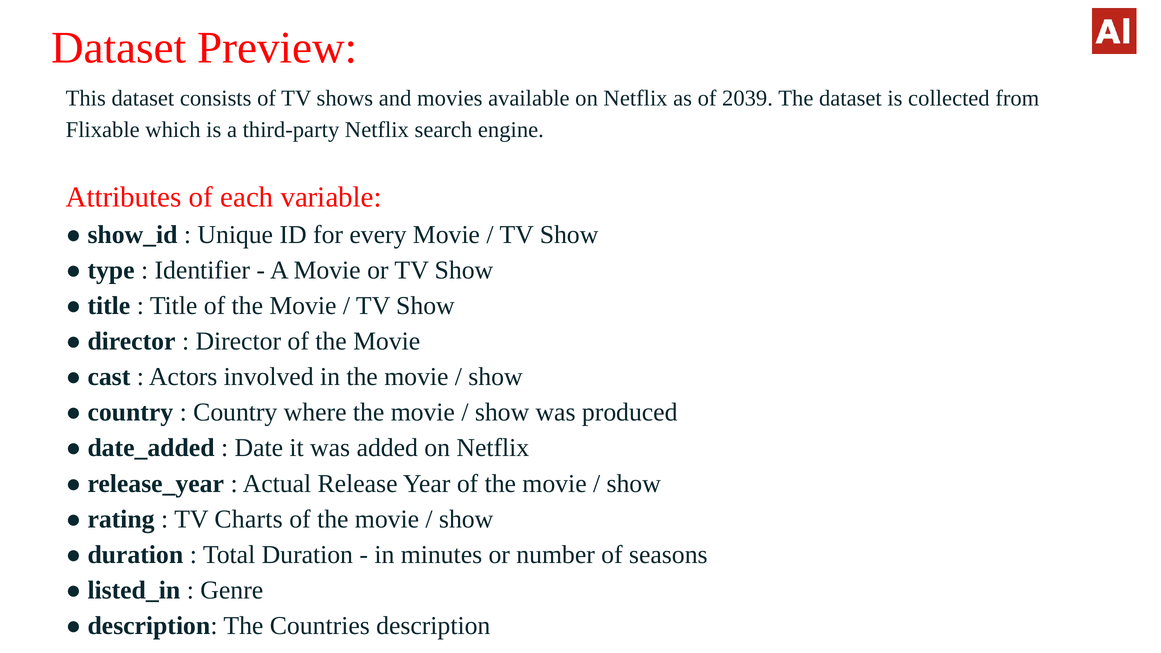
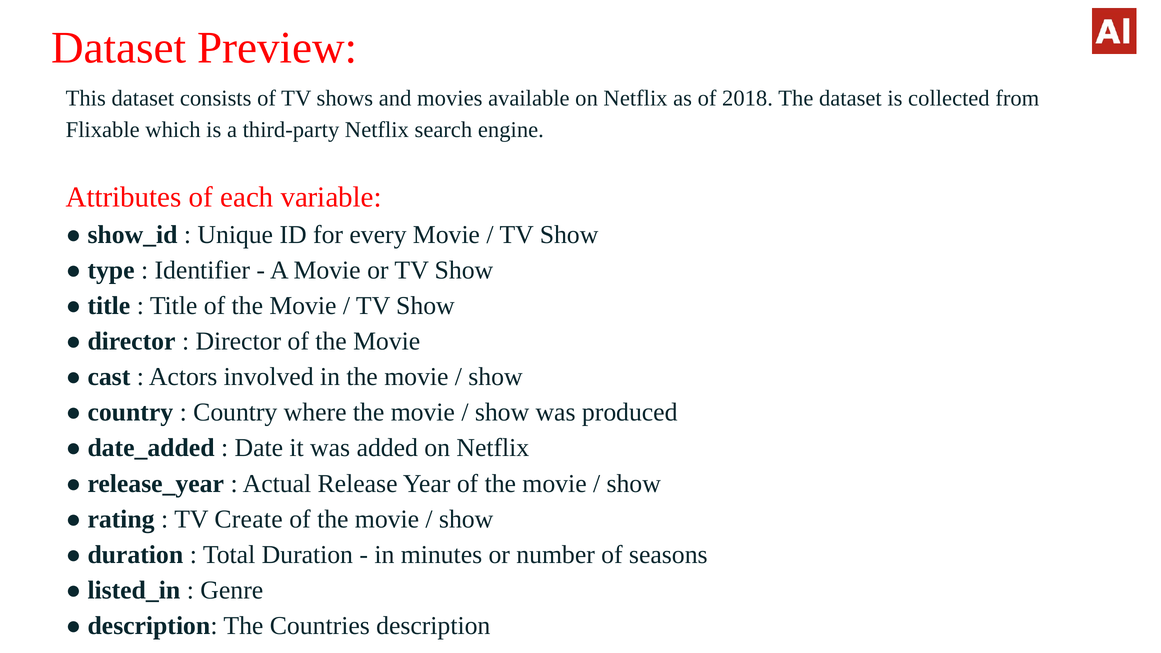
2039: 2039 -> 2018 (748, 99)
Charts: Charts -> Create (249, 519)
